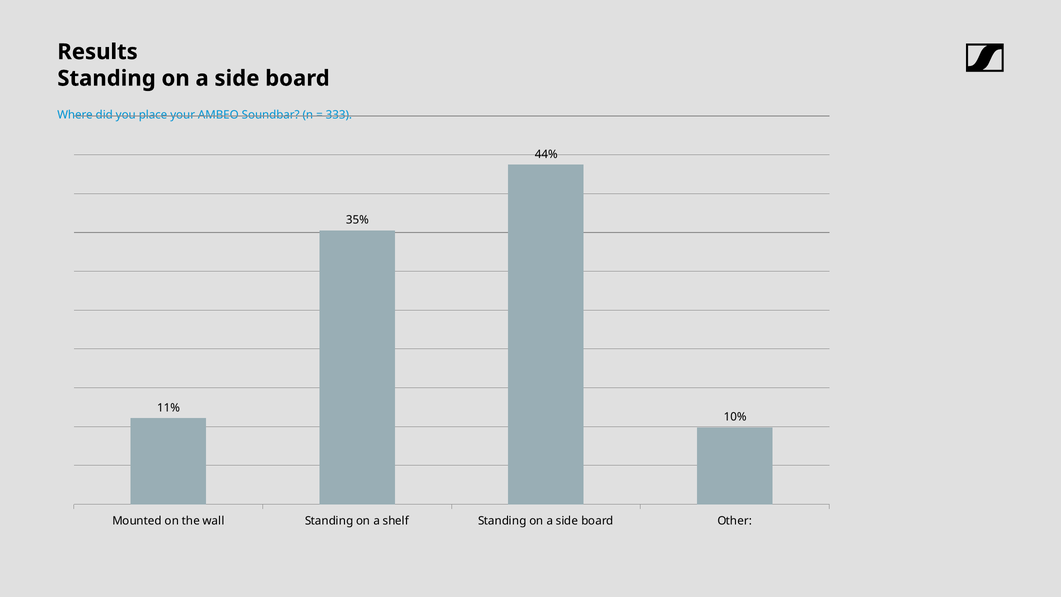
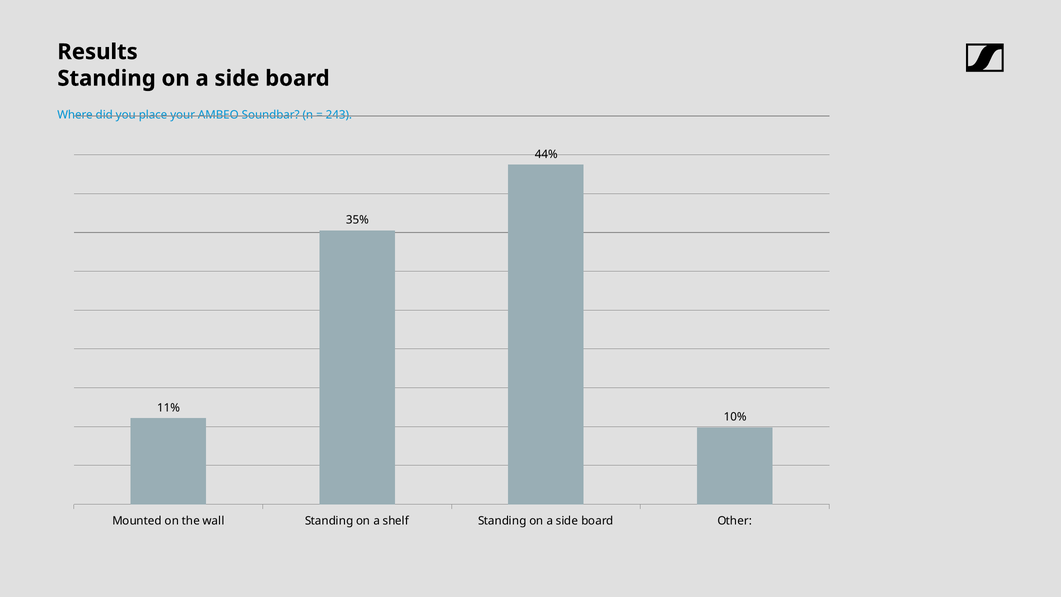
333: 333 -> 243 (339, 115)
